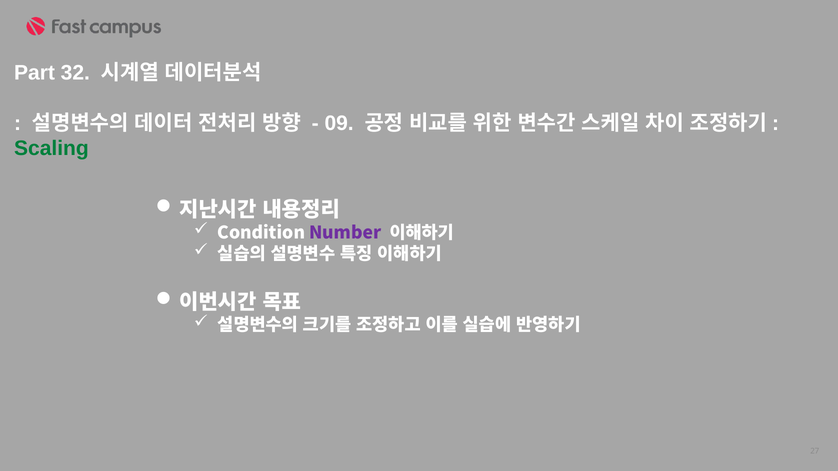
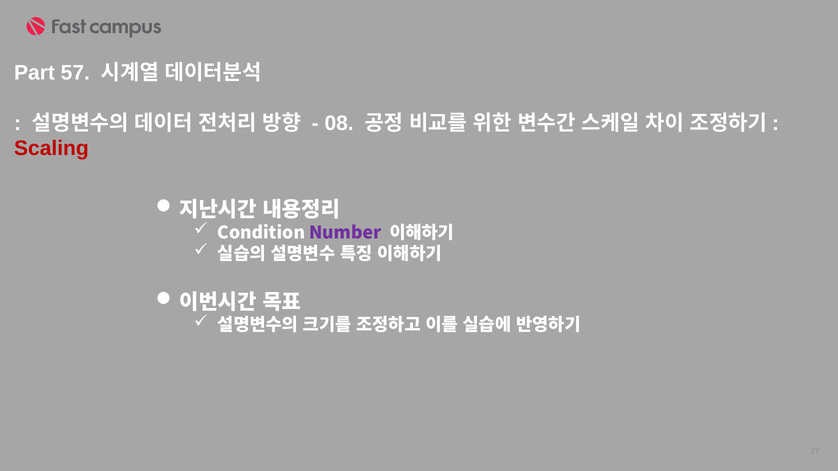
32: 32 -> 57 (75, 73)
09: 09 -> 08 (339, 123)
Scaling colour: green -> red (51, 149)
